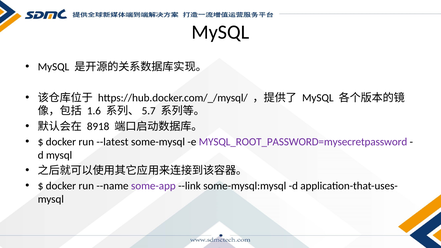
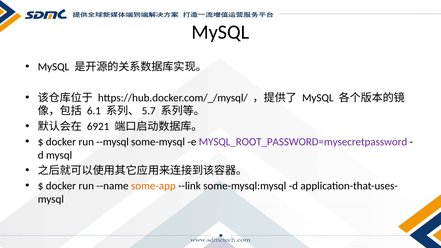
1.6: 1.6 -> 6.1 (94, 111)
8918: 8918 -> 6921 (98, 126)
--latest: --latest -> --mysql (113, 142)
some-app colour: purple -> orange (153, 186)
